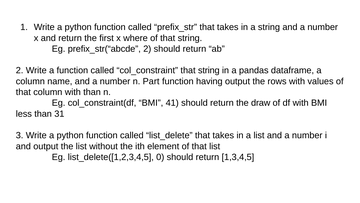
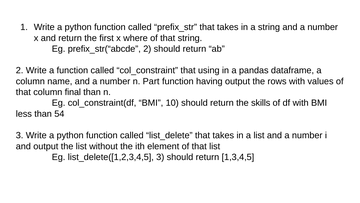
col_constraint that string: string -> using (209, 70)
column with: with -> final (73, 92)
41: 41 -> 10 (172, 103)
draw: draw -> skills (261, 103)
31: 31 -> 54 (59, 114)
list_delete([1,2,3,4,5 0: 0 -> 3 (160, 157)
